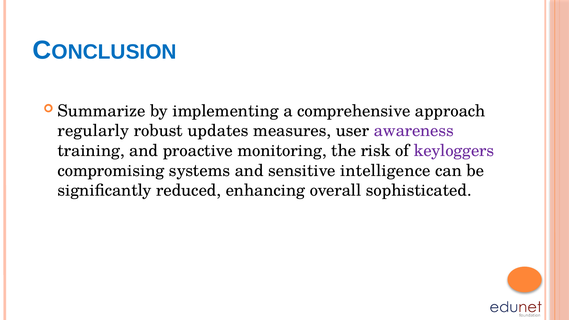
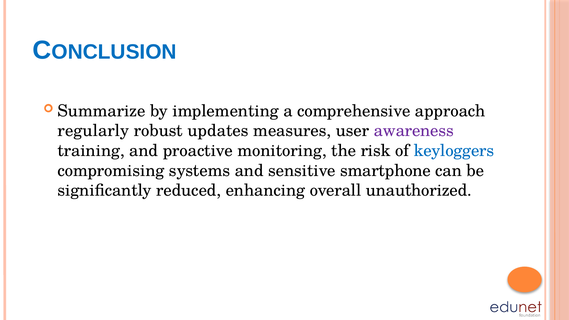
keyloggers colour: purple -> blue (454, 151)
intelligence: intelligence -> smartphone (385, 171)
sophisticated: sophisticated -> unauthorized (419, 190)
